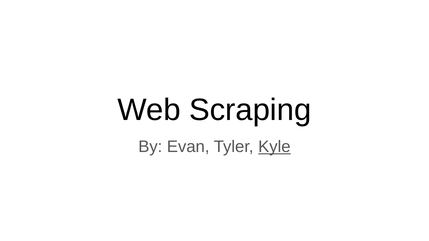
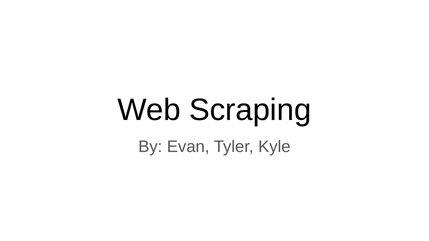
Kyle underline: present -> none (274, 147)
